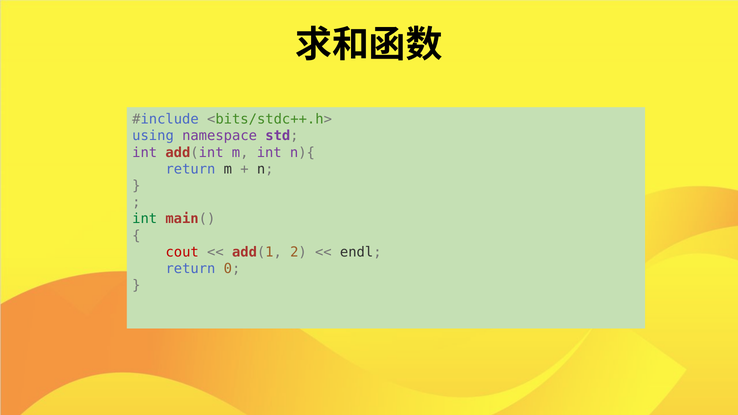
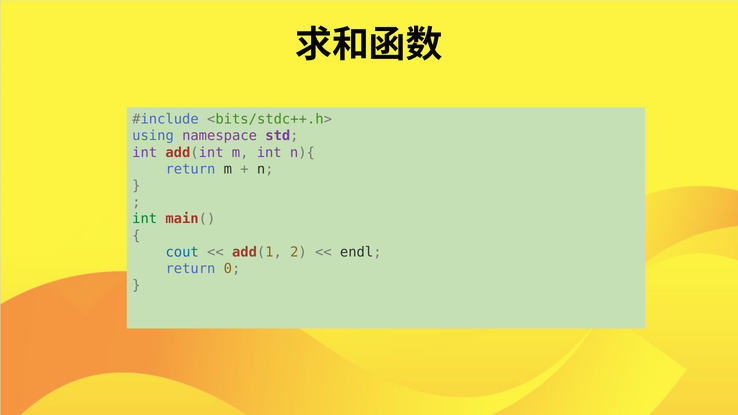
cout colour: red -> blue (182, 252)
